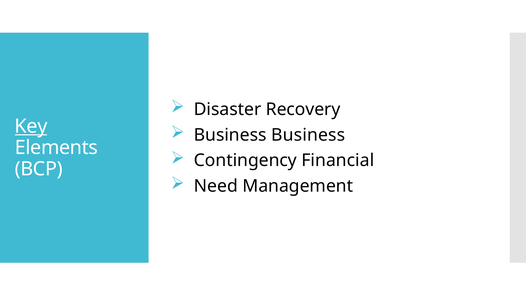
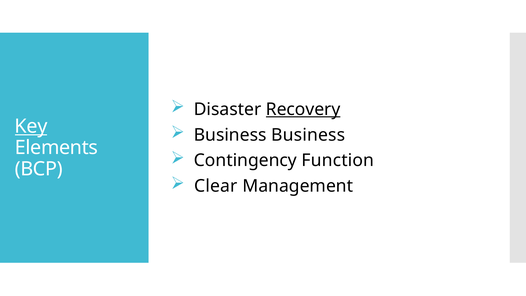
Recovery underline: none -> present (303, 109)
Financial: Financial -> Function (338, 160)
Need: Need -> Clear (216, 186)
